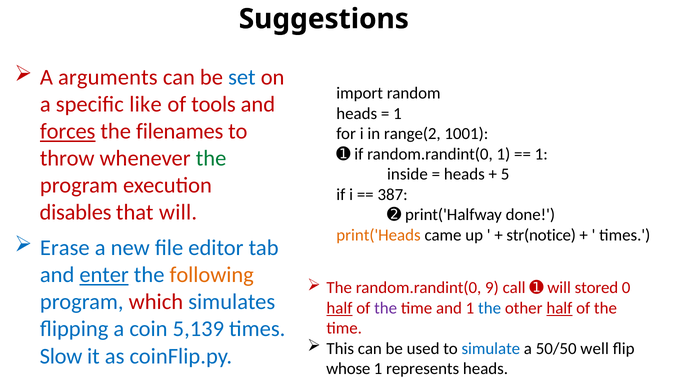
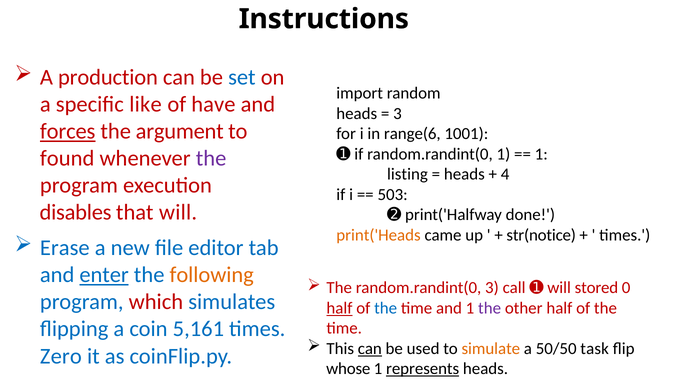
Suggestions: Suggestions -> Instructions (324, 19)
arguments: arguments -> production (108, 77)
tools: tools -> have (213, 104)
1: 1 -> 3 (397, 114)
filenames: filenames -> argument (180, 131)
range(2: range(2 -> range(6 (412, 134)
throw: throw -> found (67, 159)
the colour: green -> purple (211, 159)
inside: inside -> listing (407, 174)
5: 5 -> 4 (505, 174)
387: 387 -> 503 (393, 195)
random.randint(0 9: 9 -> 3 (492, 288)
the colour: purple -> blue (386, 308)
the colour: blue -> purple (490, 308)
half underline: present -> none (559, 308)
5,139: 5,139 -> 5,161 (198, 329)
can underline: none -> present (370, 349)
simulate colour: blue -> orange (491, 349)
well: well -> task (595, 349)
Slow: Slow -> Zero (61, 356)
represents underline: none -> present (423, 369)
